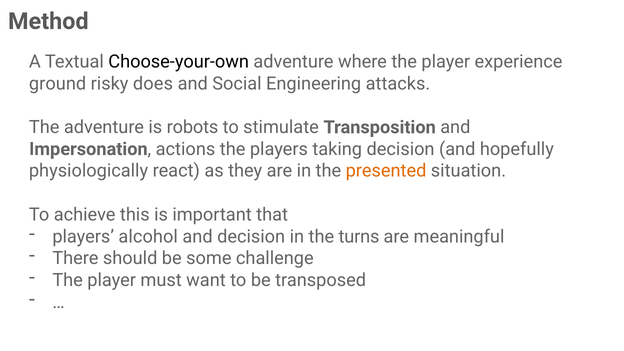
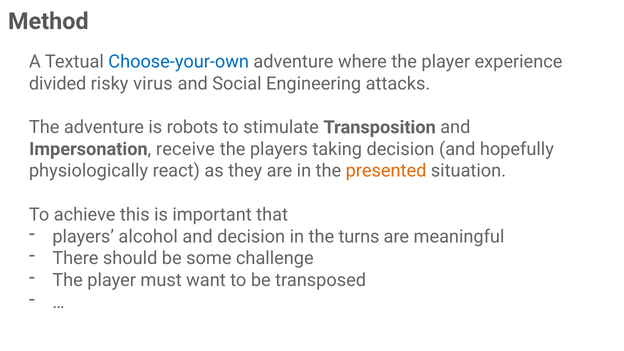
Choose-your-own colour: black -> blue (179, 62)
ground: ground -> divided (58, 84)
does: does -> virus (153, 84)
actions: actions -> receive (185, 149)
